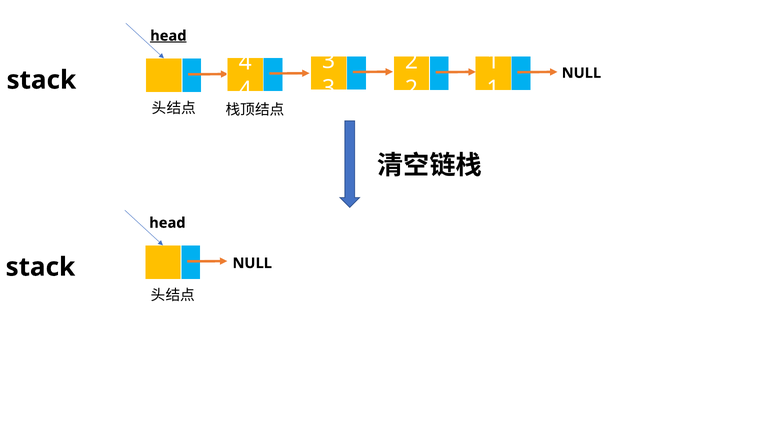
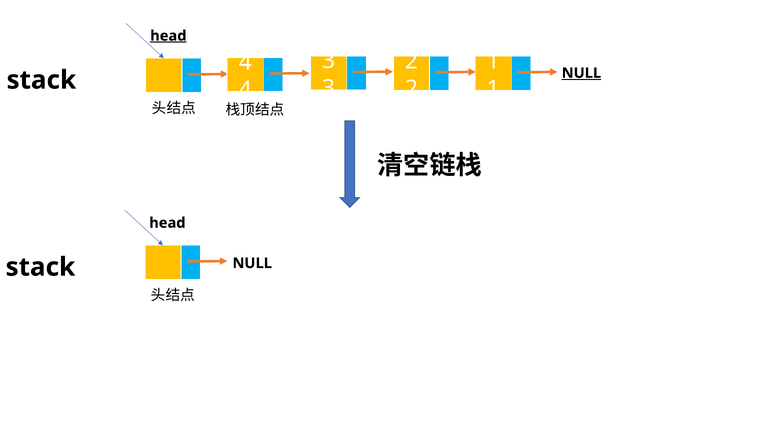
NULL underline: none -> present (581, 73)
